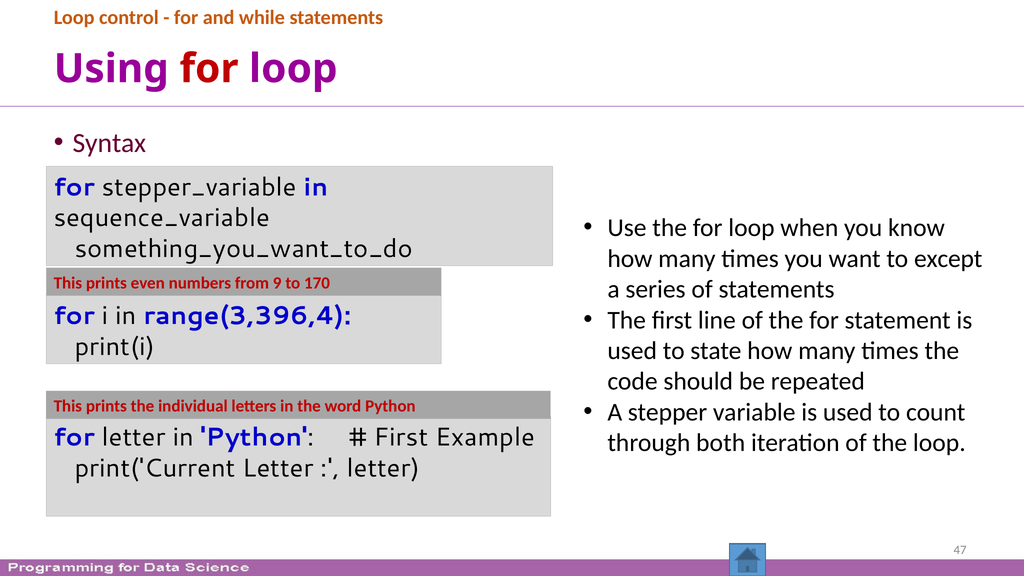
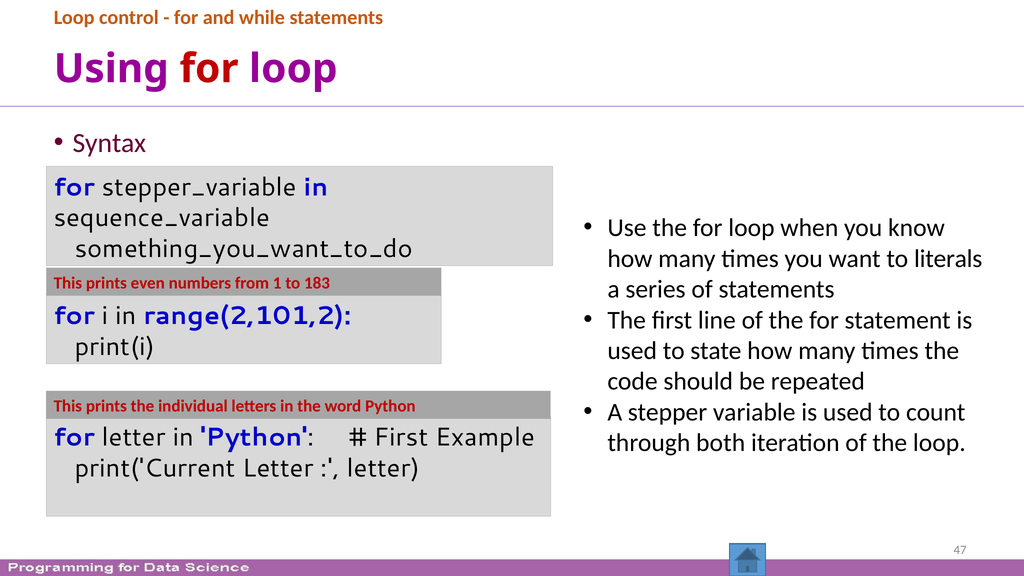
except: except -> literals (948, 259)
9: 9 -> 1 (277, 283)
170: 170 -> 183 (317, 283)
range(3,396,4: range(3,396,4 -> range(2,101,2 (247, 316)
